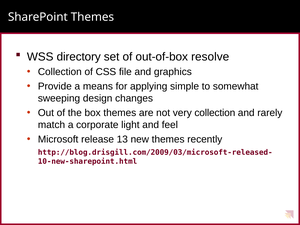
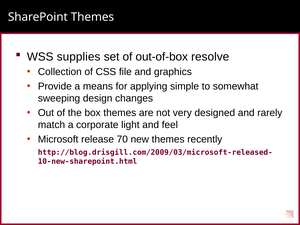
directory: directory -> supplies (79, 57)
very collection: collection -> designed (215, 113)
13: 13 -> 70 (122, 139)
